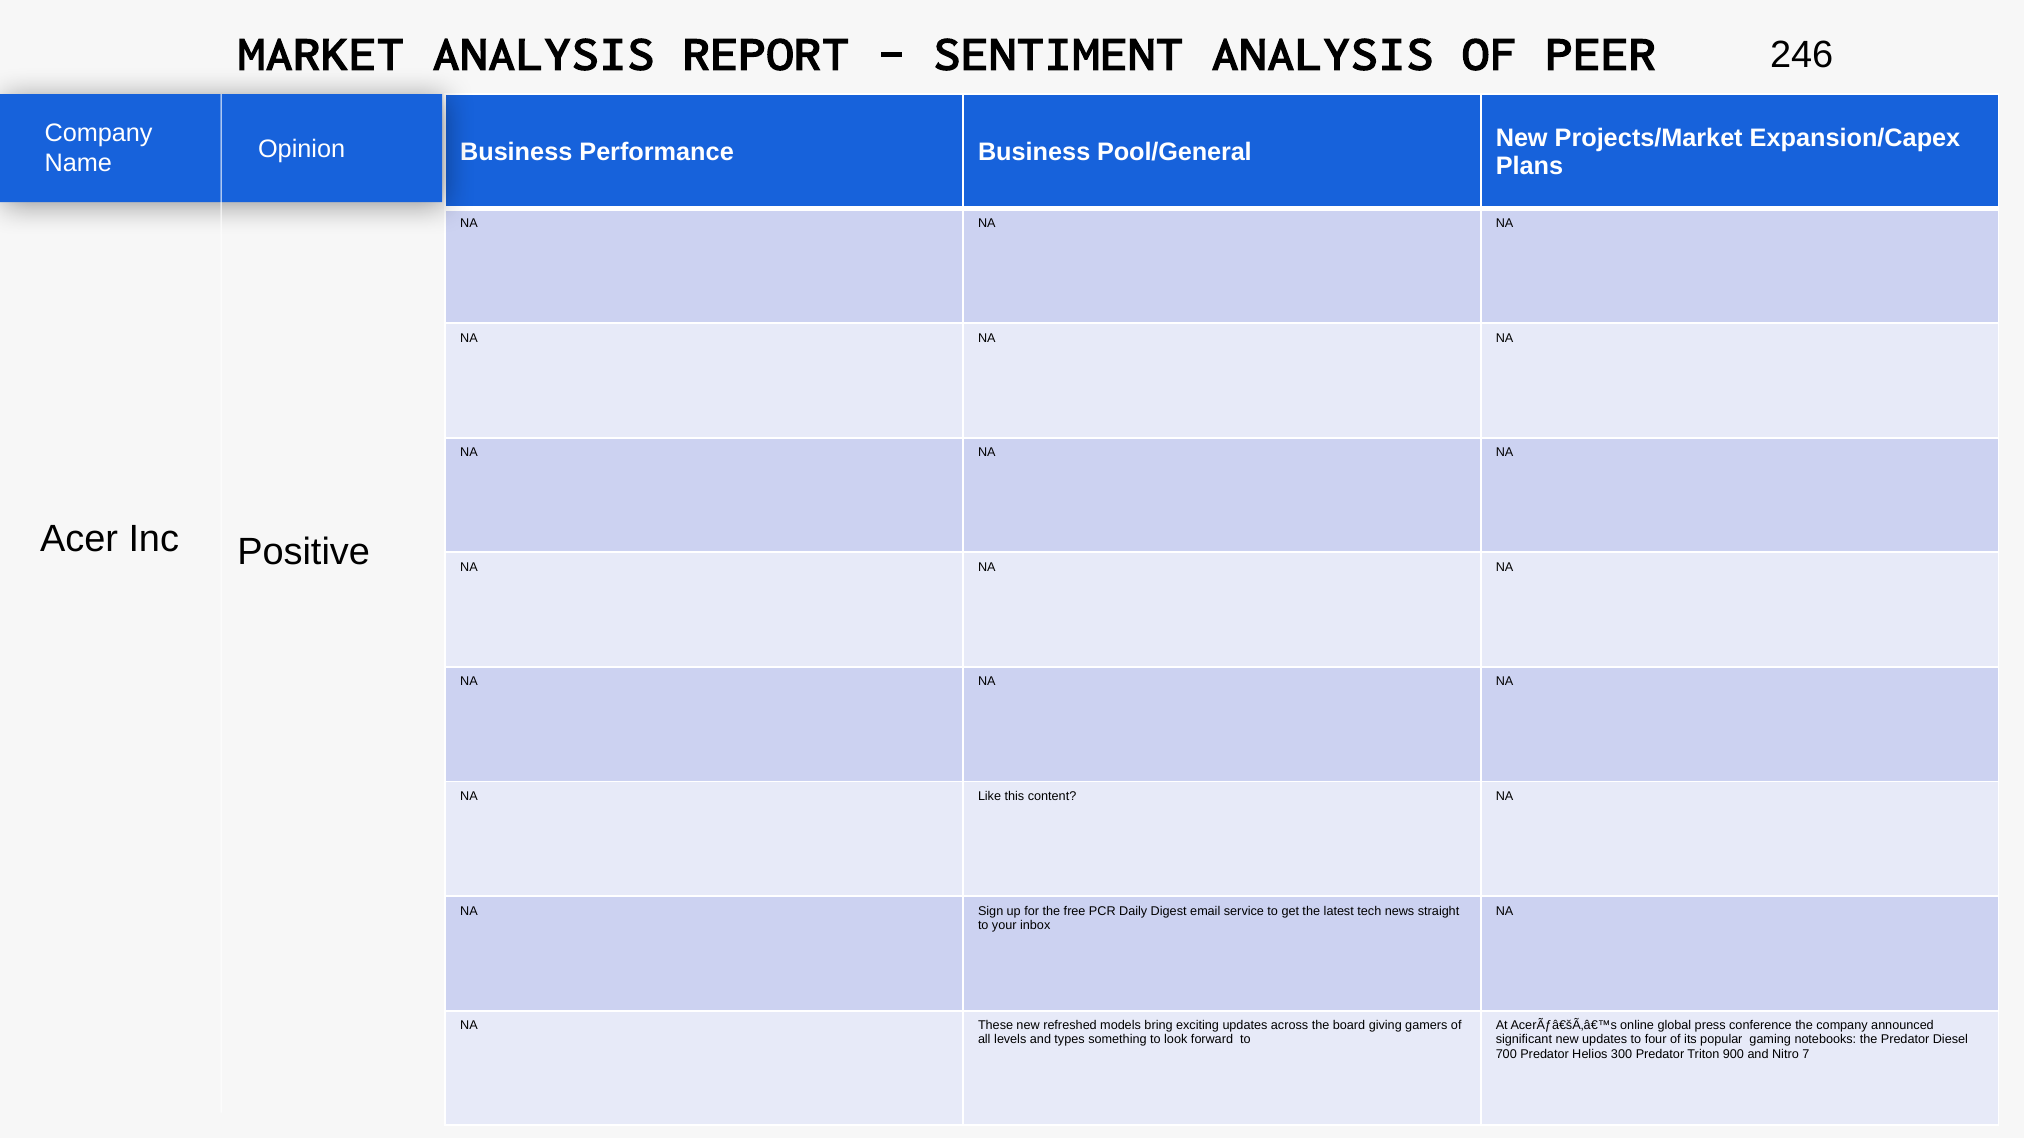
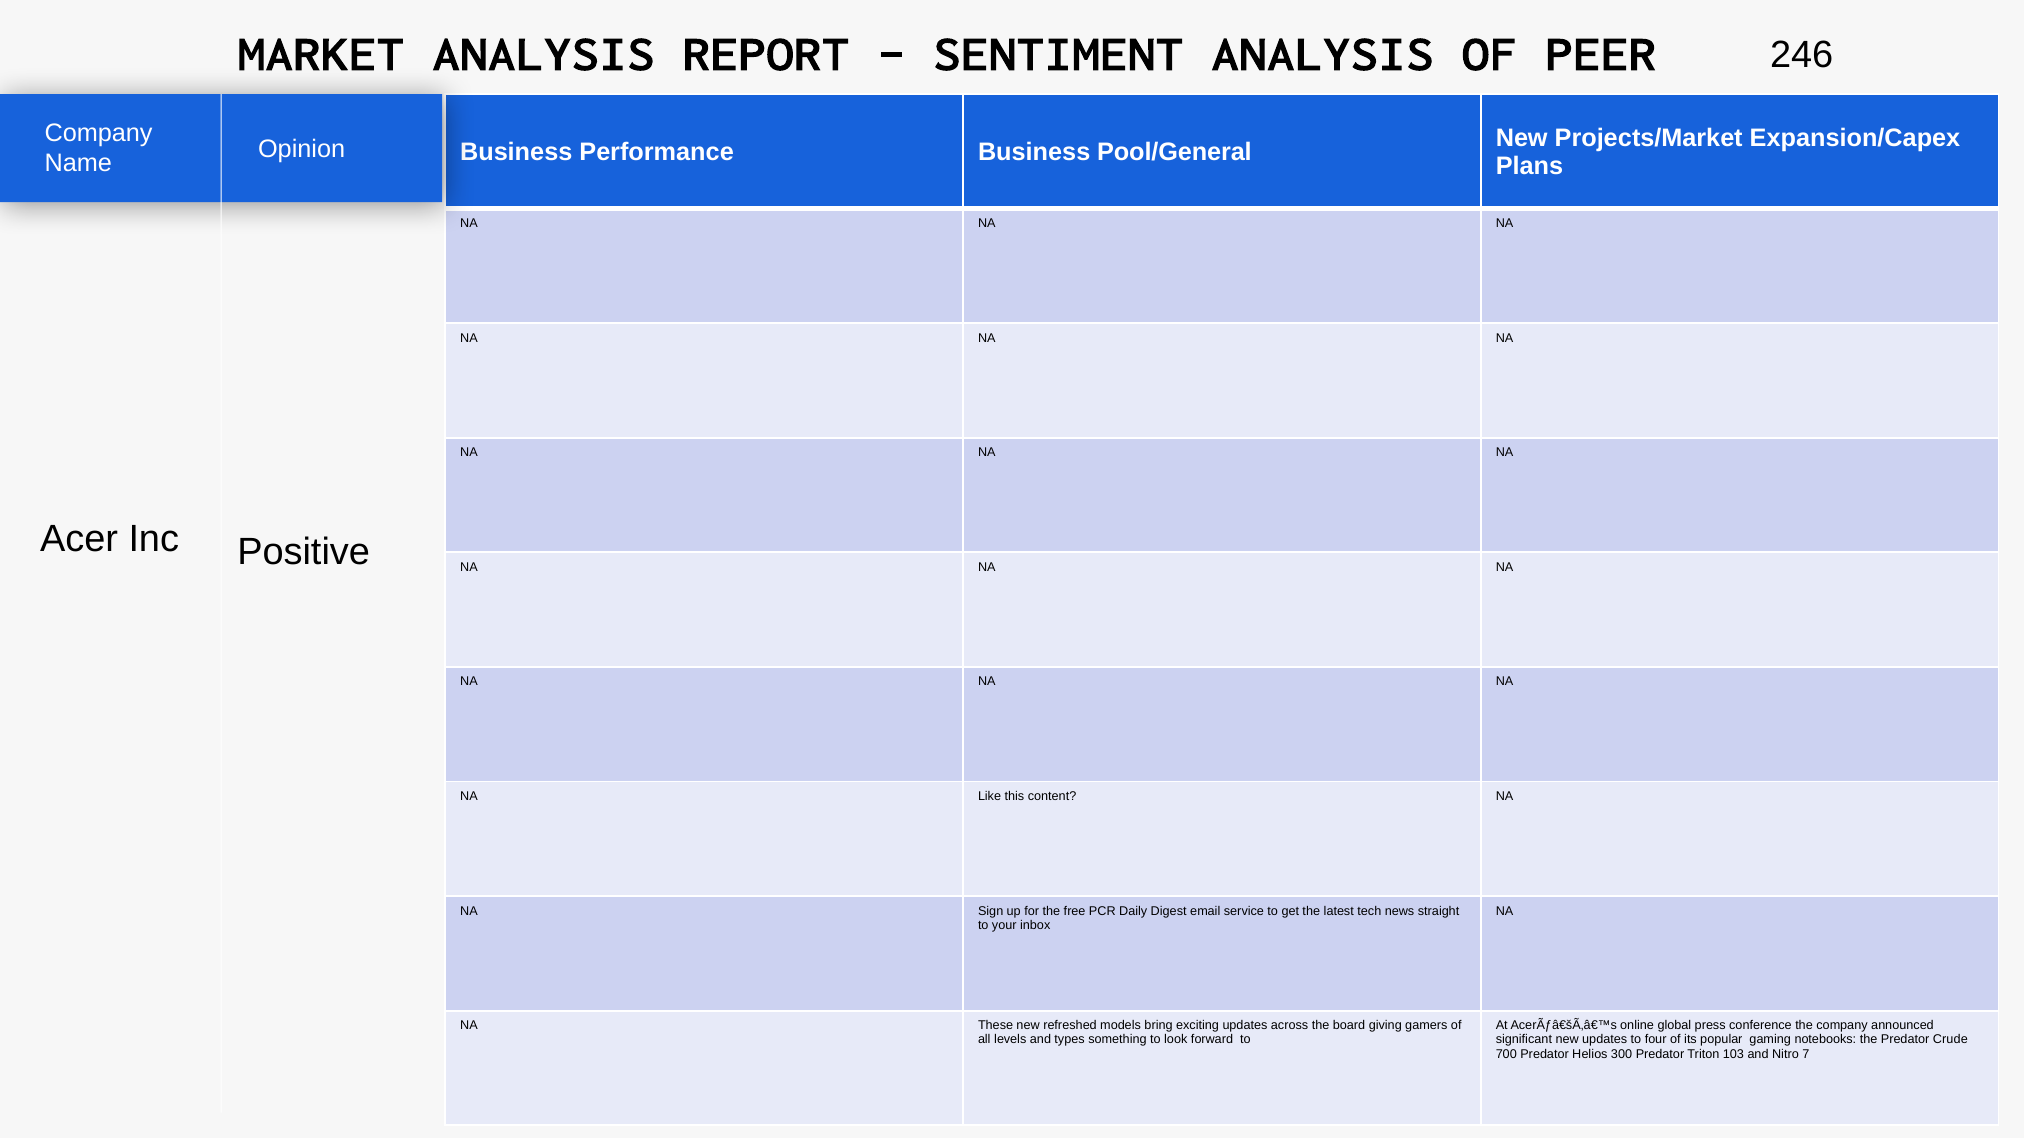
Diesel: Diesel -> Crude (1950, 1040)
900: 900 -> 103 (1733, 1054)
